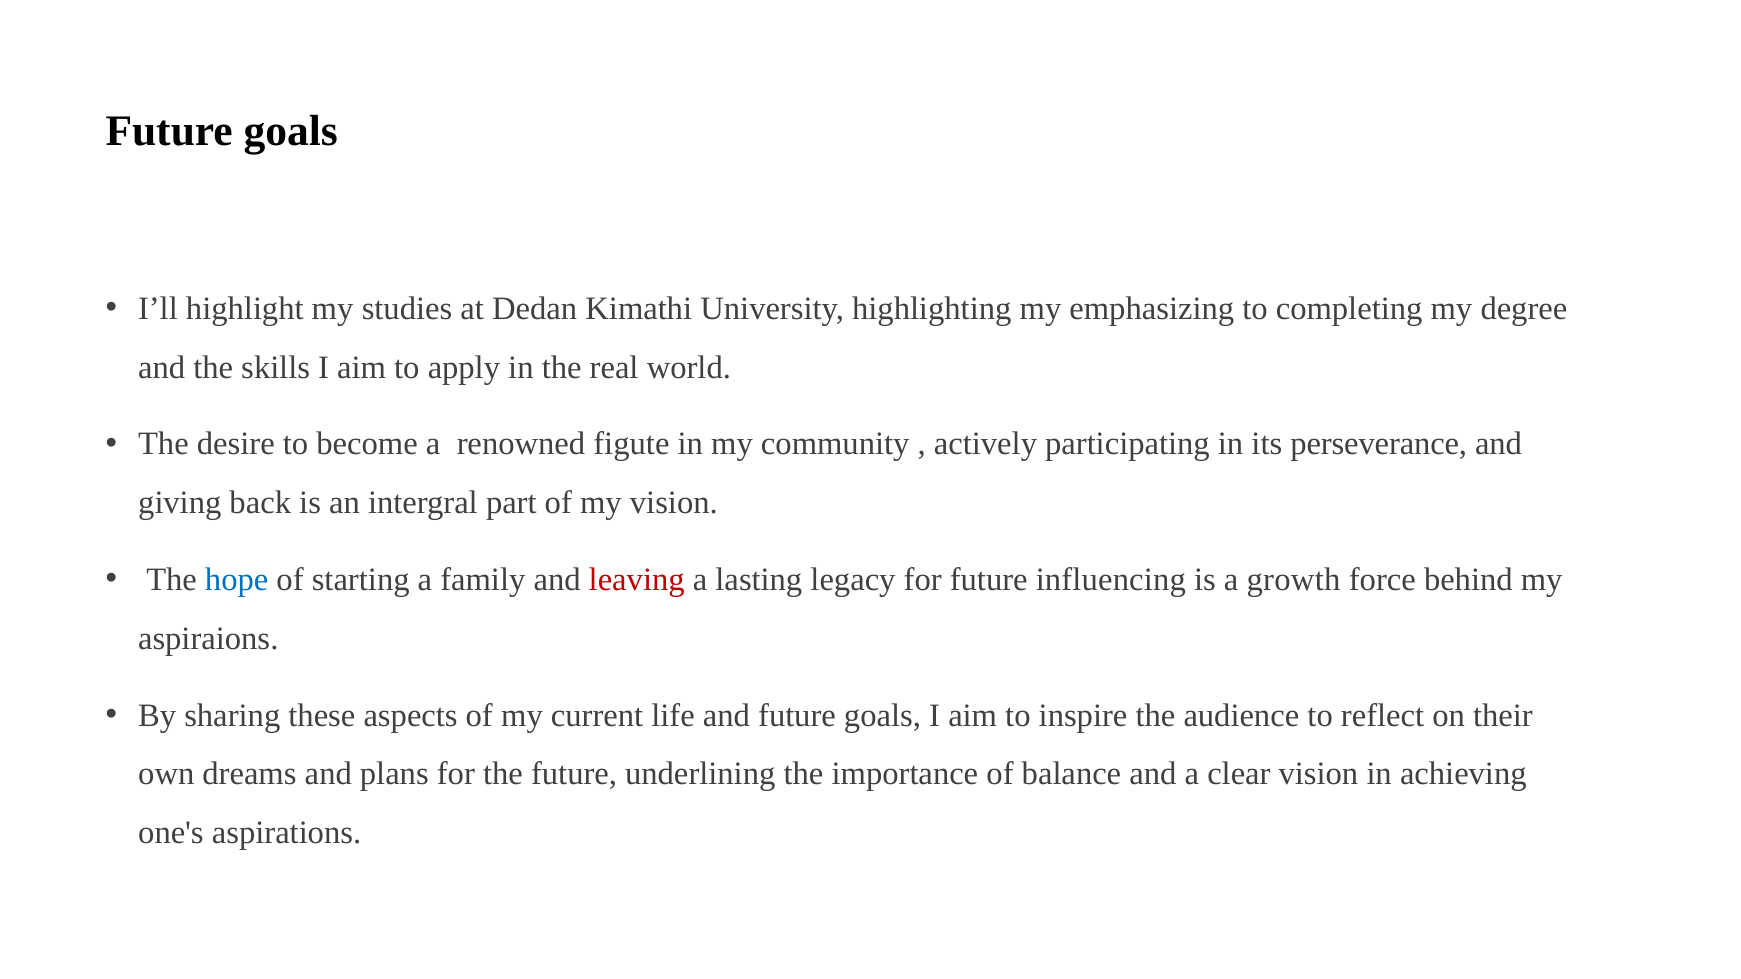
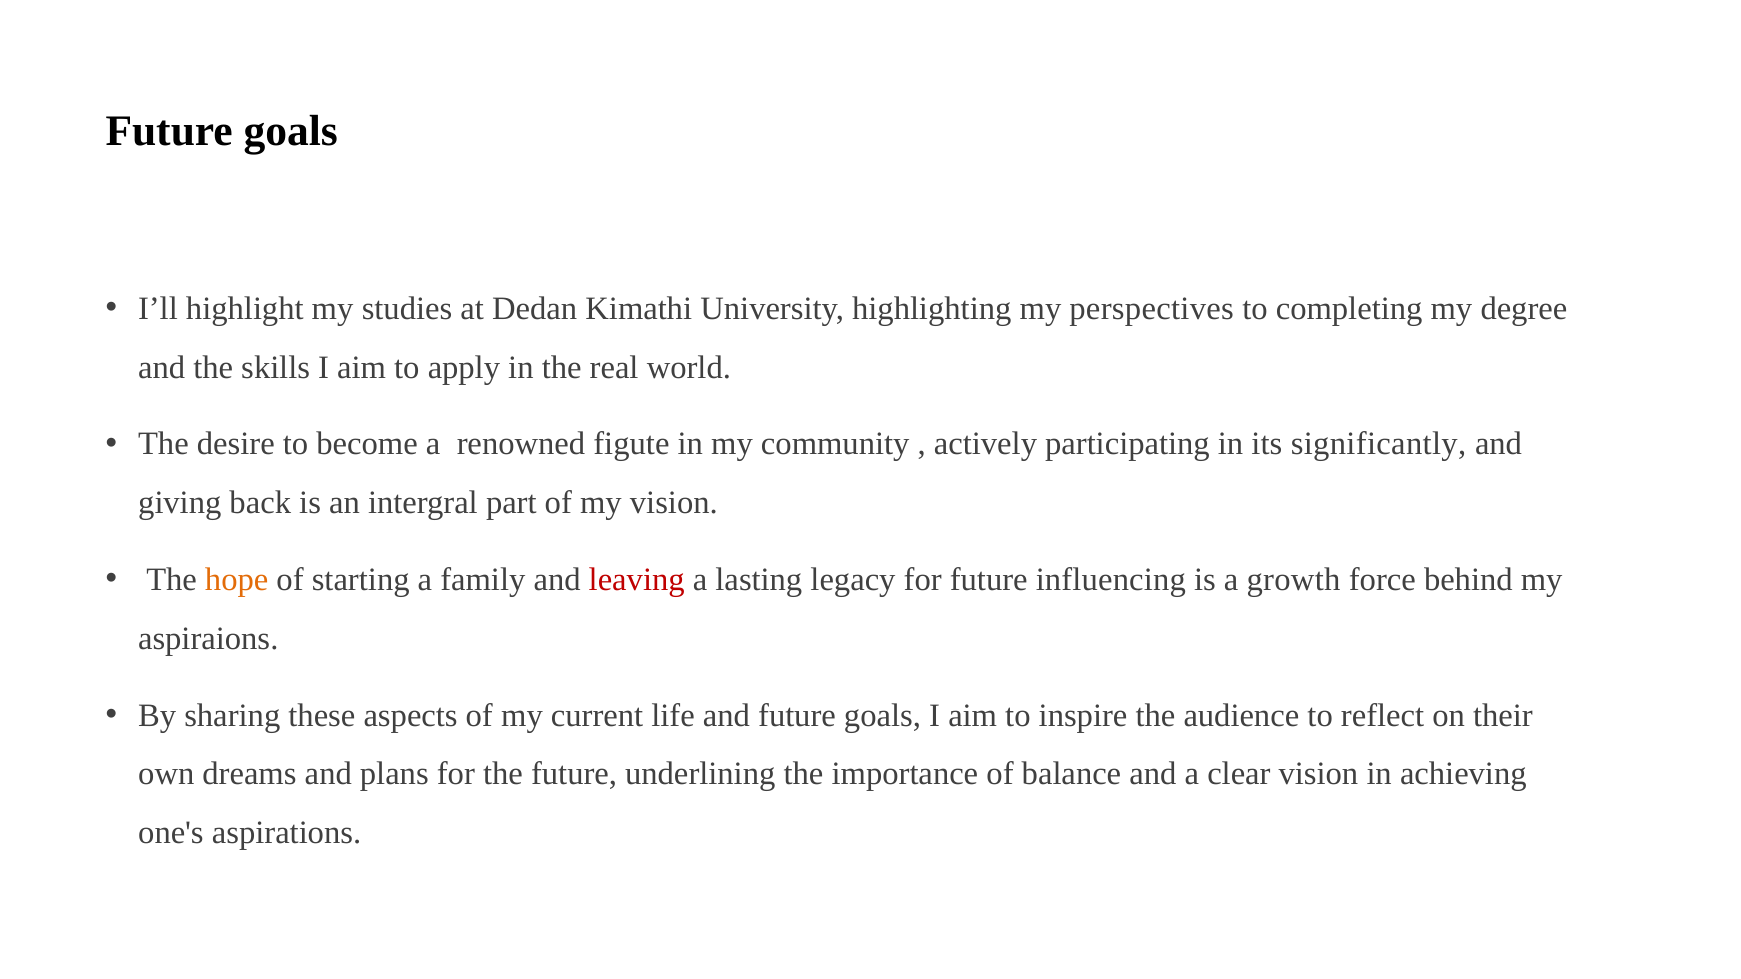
emphasizing: emphasizing -> perspectives (1152, 309)
perseverance: perseverance -> significantly (1379, 444)
hope colour: blue -> orange (237, 580)
